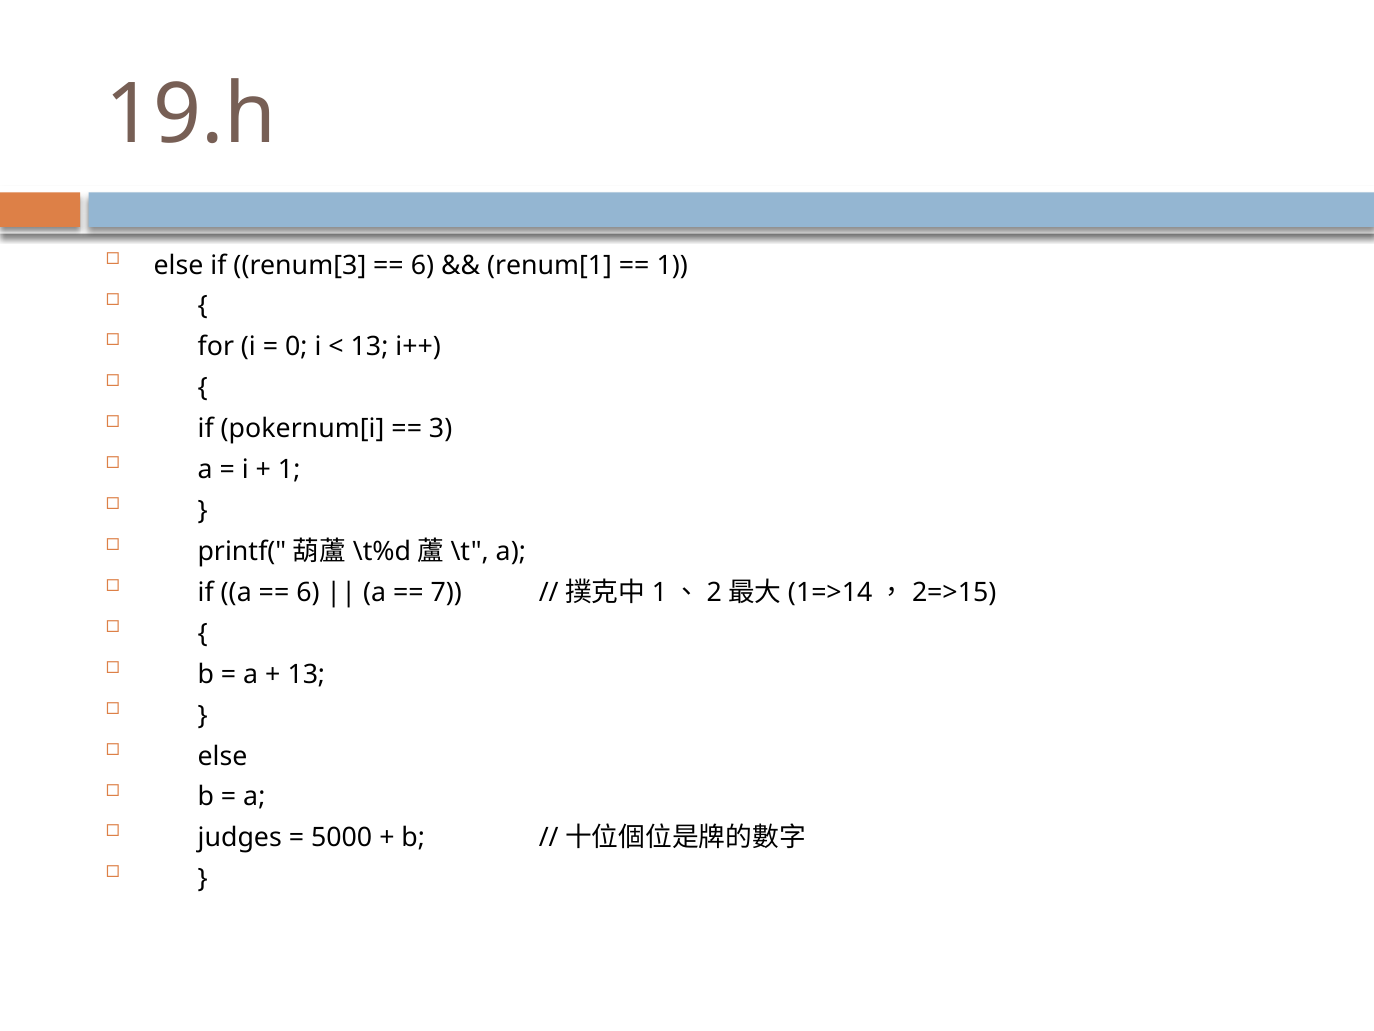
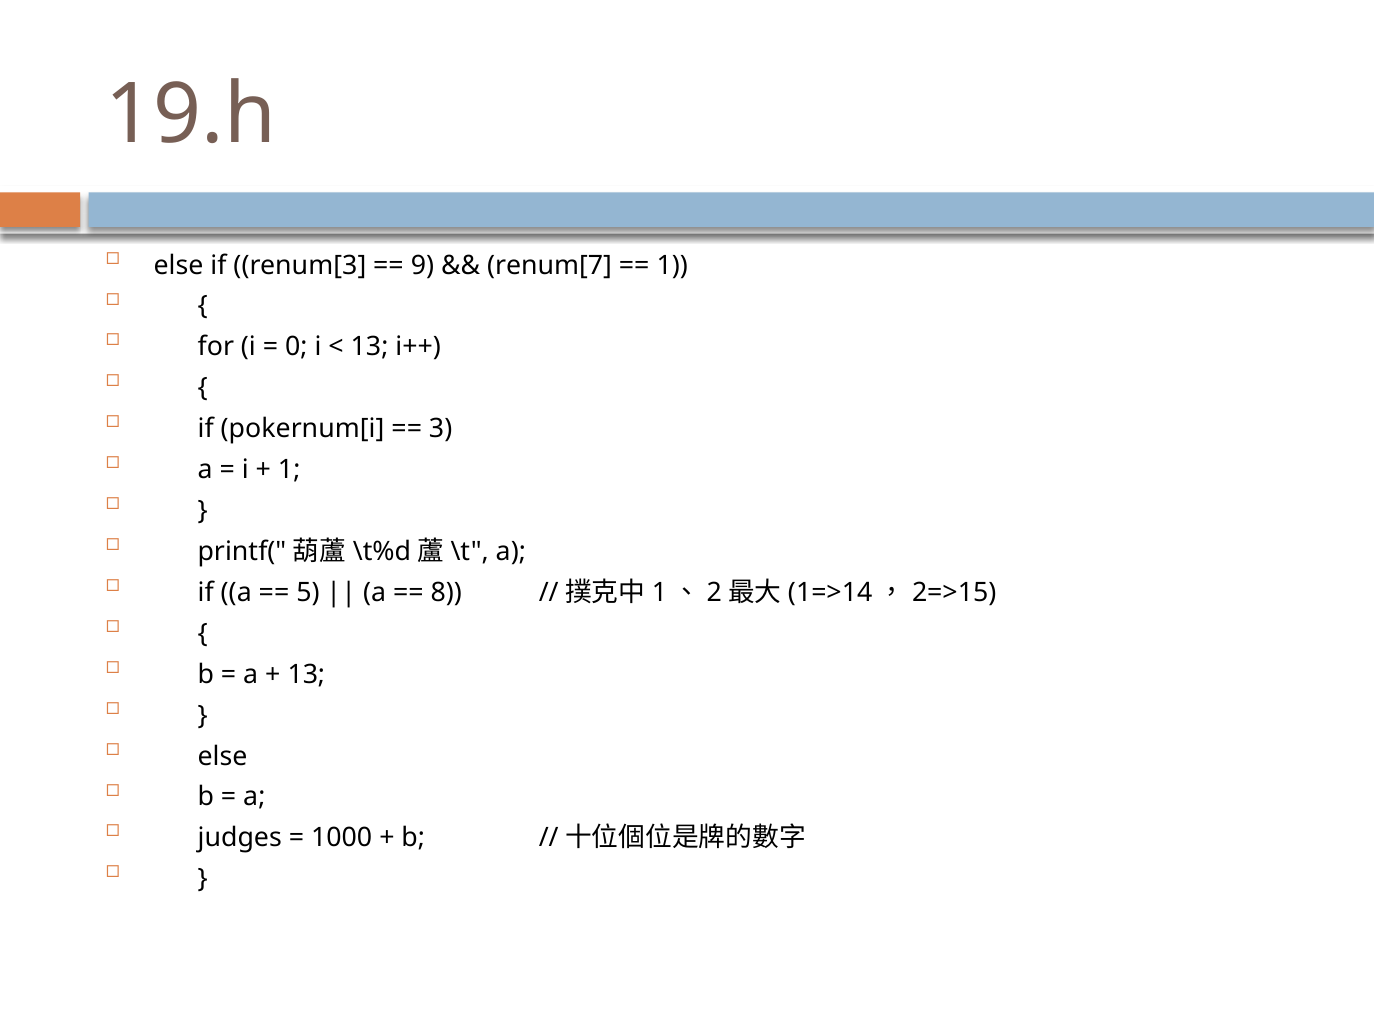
6: 6 -> 9 (422, 265)
renum[1: renum[1 -> renum[7 (550, 265)
6: 6 -> 5 (308, 592)
7: 7 -> 8 (446, 592)
5000: 5000 -> 1000 (342, 838)
